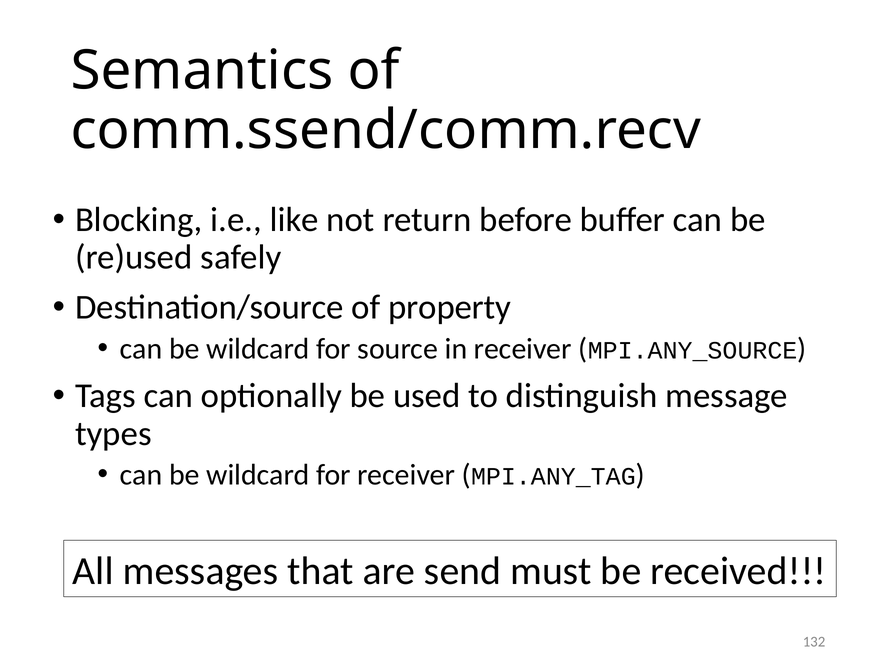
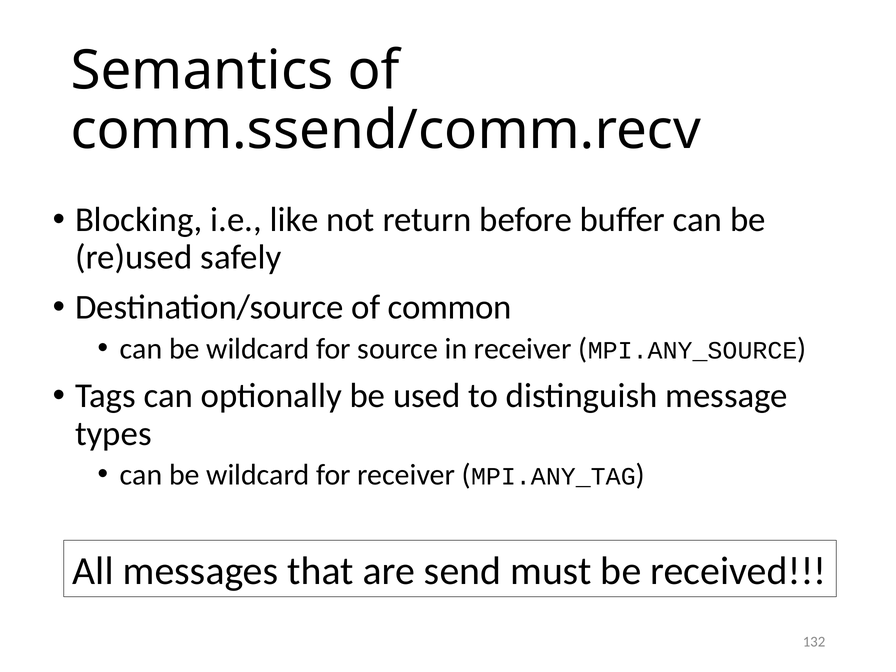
property: property -> common (450, 307)
